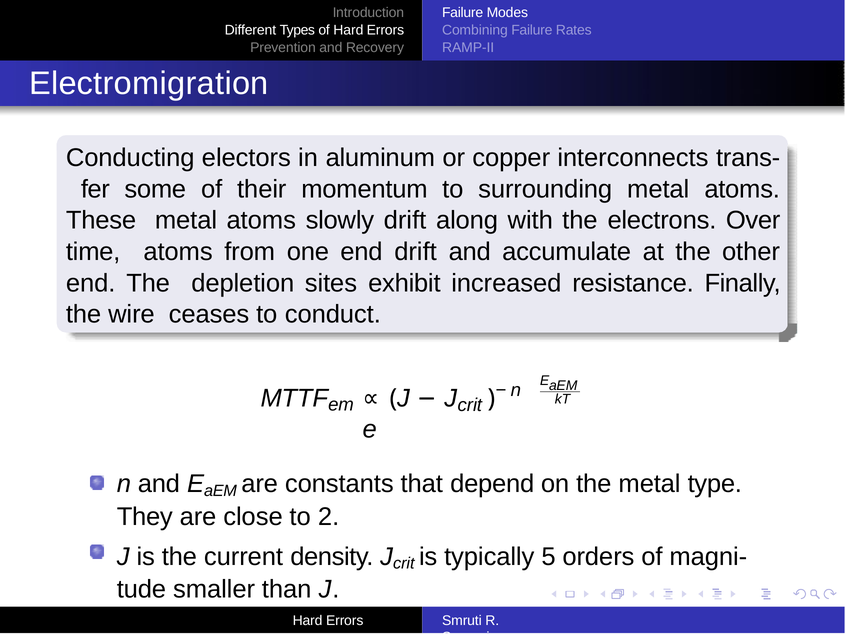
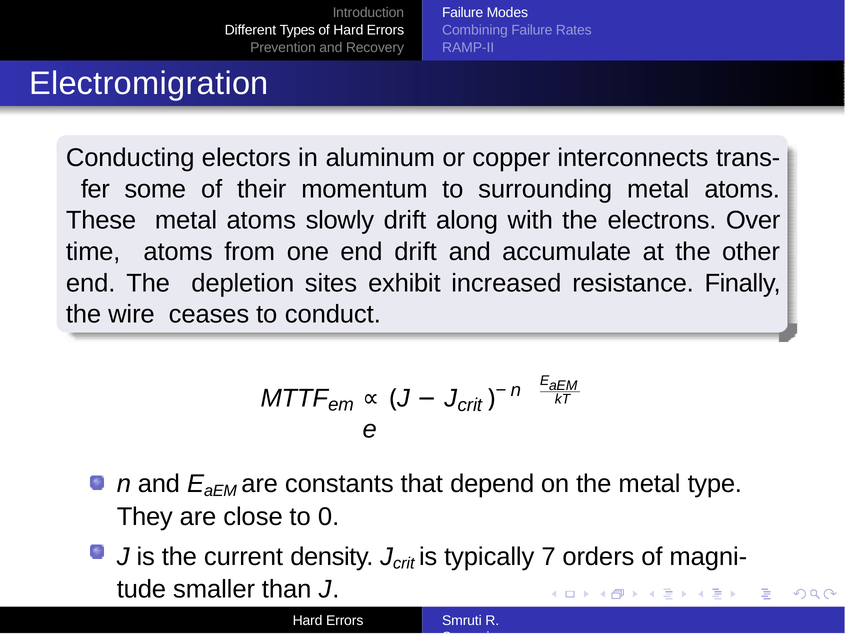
2: 2 -> 0 (329, 517)
5: 5 -> 7 (549, 557)
